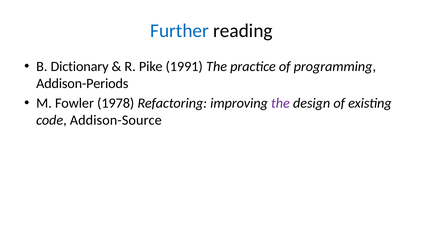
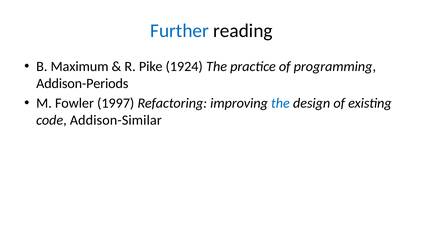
Dictionary: Dictionary -> Maximum (80, 67)
1991: 1991 -> 1924 (184, 67)
1978: 1978 -> 1997 (116, 103)
the colour: purple -> blue (280, 103)
Addison-Source: Addison-Source -> Addison-Similar (116, 120)
